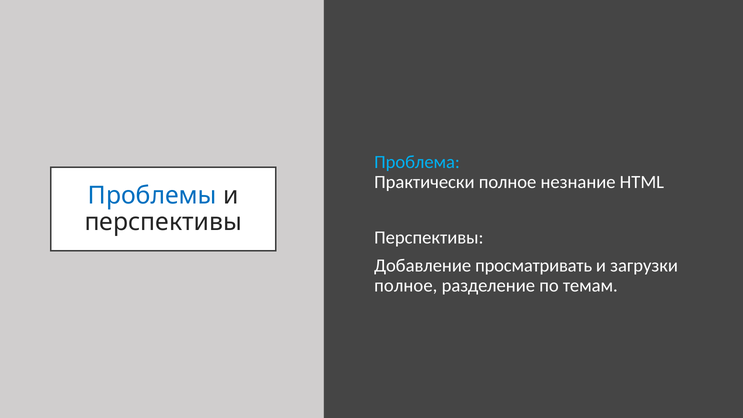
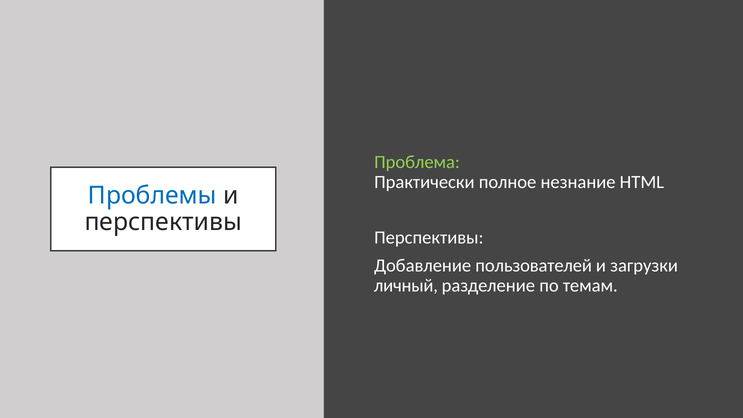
Проблема colour: light blue -> light green (417, 162)
просматривать: просматривать -> пользователей (534, 266)
полное: полное -> личный (406, 286)
